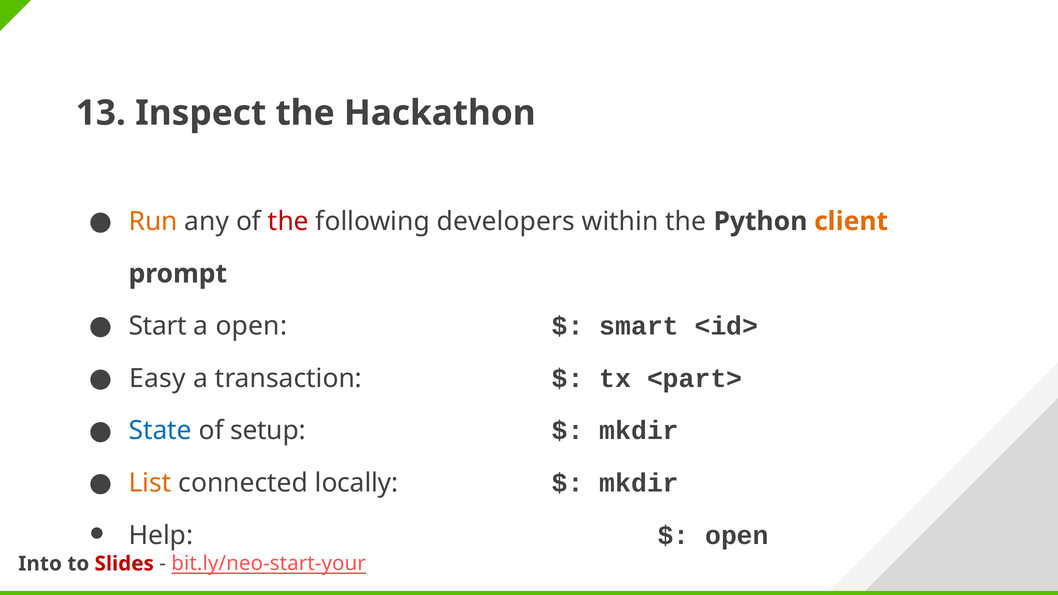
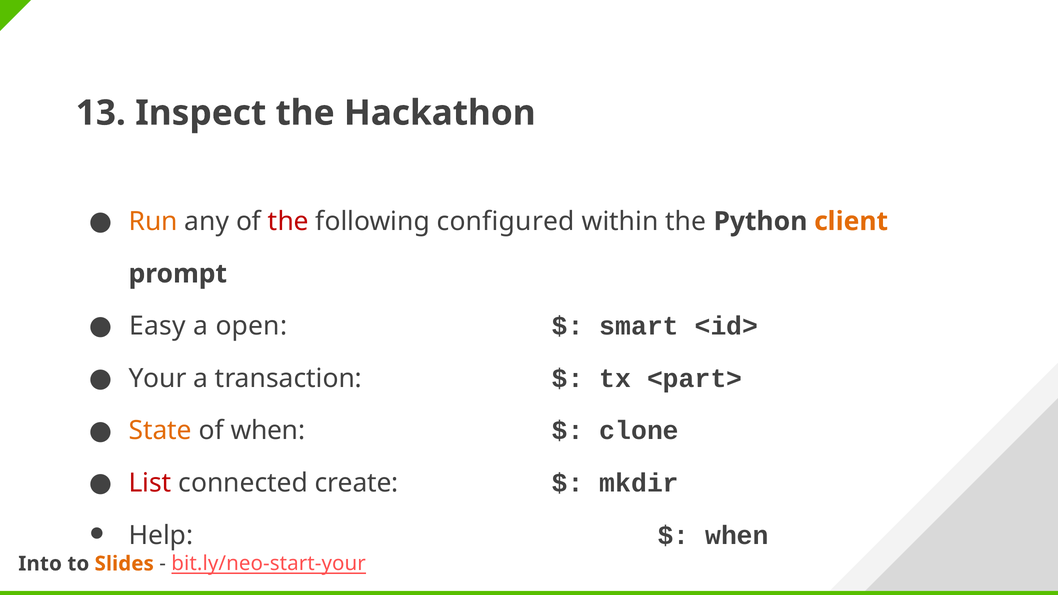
developers: developers -> configured (506, 221)
Start: Start -> Easy (157, 326)
Easy: Easy -> Your (158, 378)
State colour: blue -> orange (160, 431)
of setup: setup -> when (268, 431)
mkdir: mkdir -> clone (639, 431)
List colour: orange -> red (150, 483)
locally: locally -> create (357, 483)
open: open -> when (737, 536)
Slides colour: red -> orange (124, 564)
